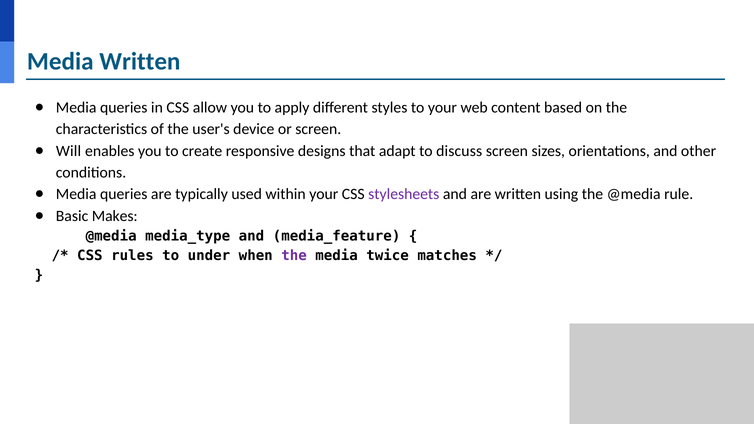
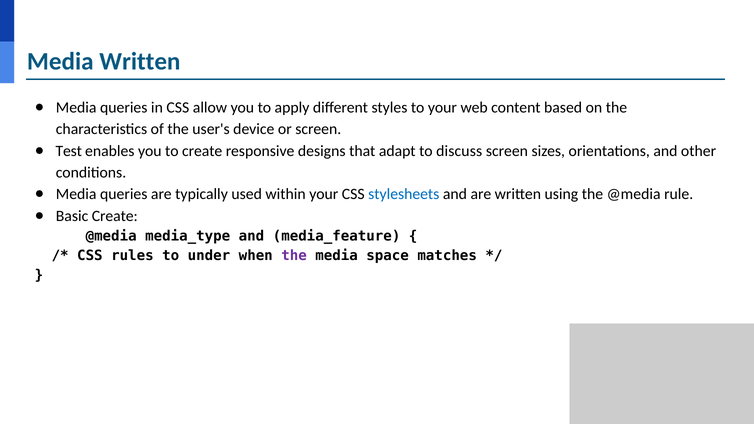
Will: Will -> Test (69, 151)
stylesheets colour: purple -> blue (404, 194)
Basic Makes: Makes -> Create (115, 216)
twice: twice -> space (388, 256)
